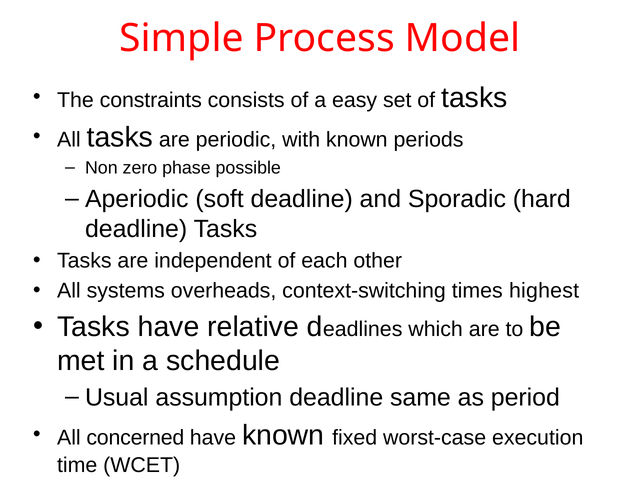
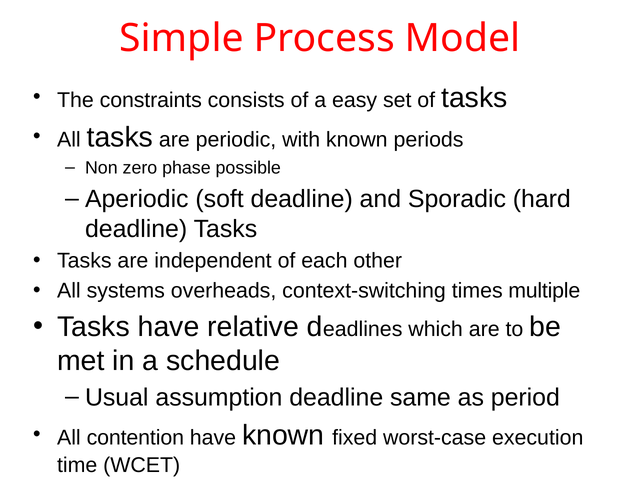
highest: highest -> multiple (544, 291)
concerned: concerned -> contention (135, 438)
